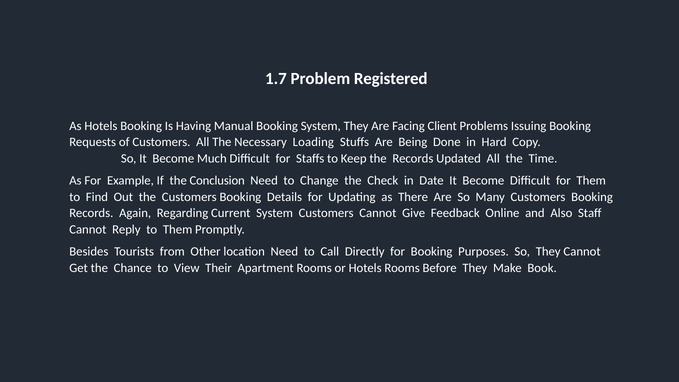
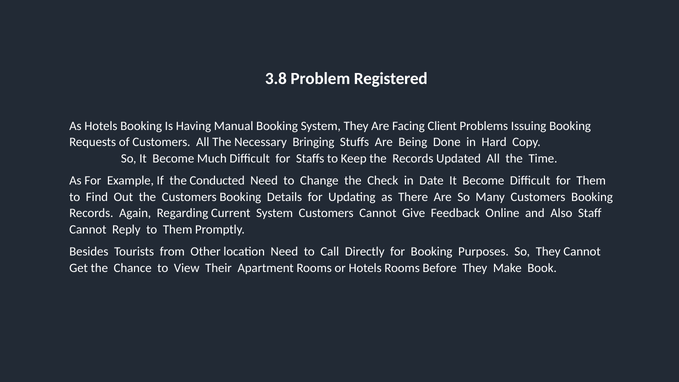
1.7: 1.7 -> 3.8 (276, 78)
Loading: Loading -> Bringing (313, 142)
Conclusion: Conclusion -> Conducted (217, 181)
